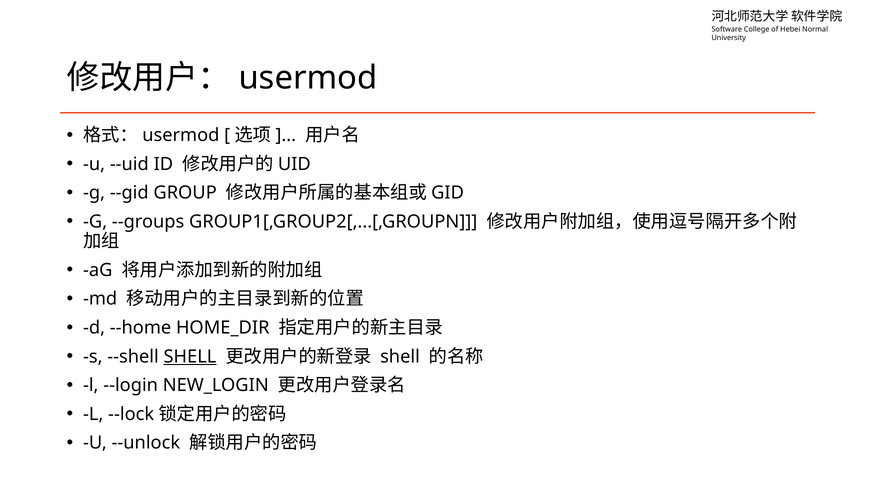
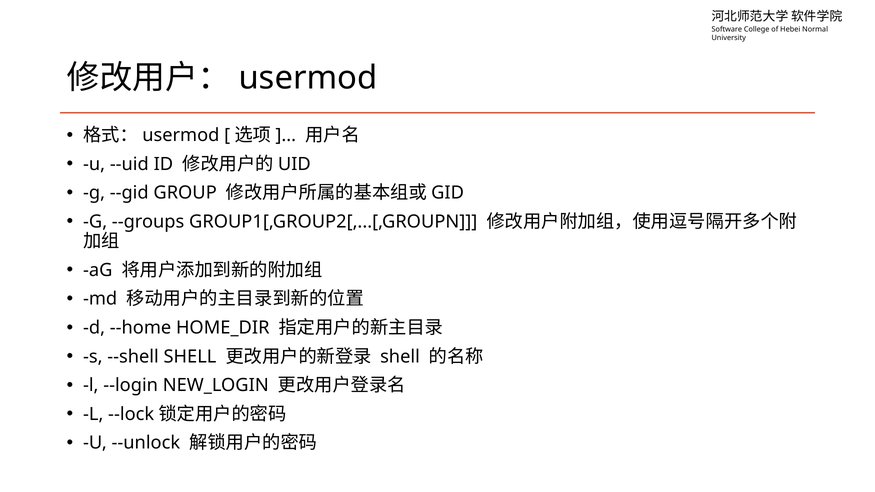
SHELL underline: present -> none (190, 357)
